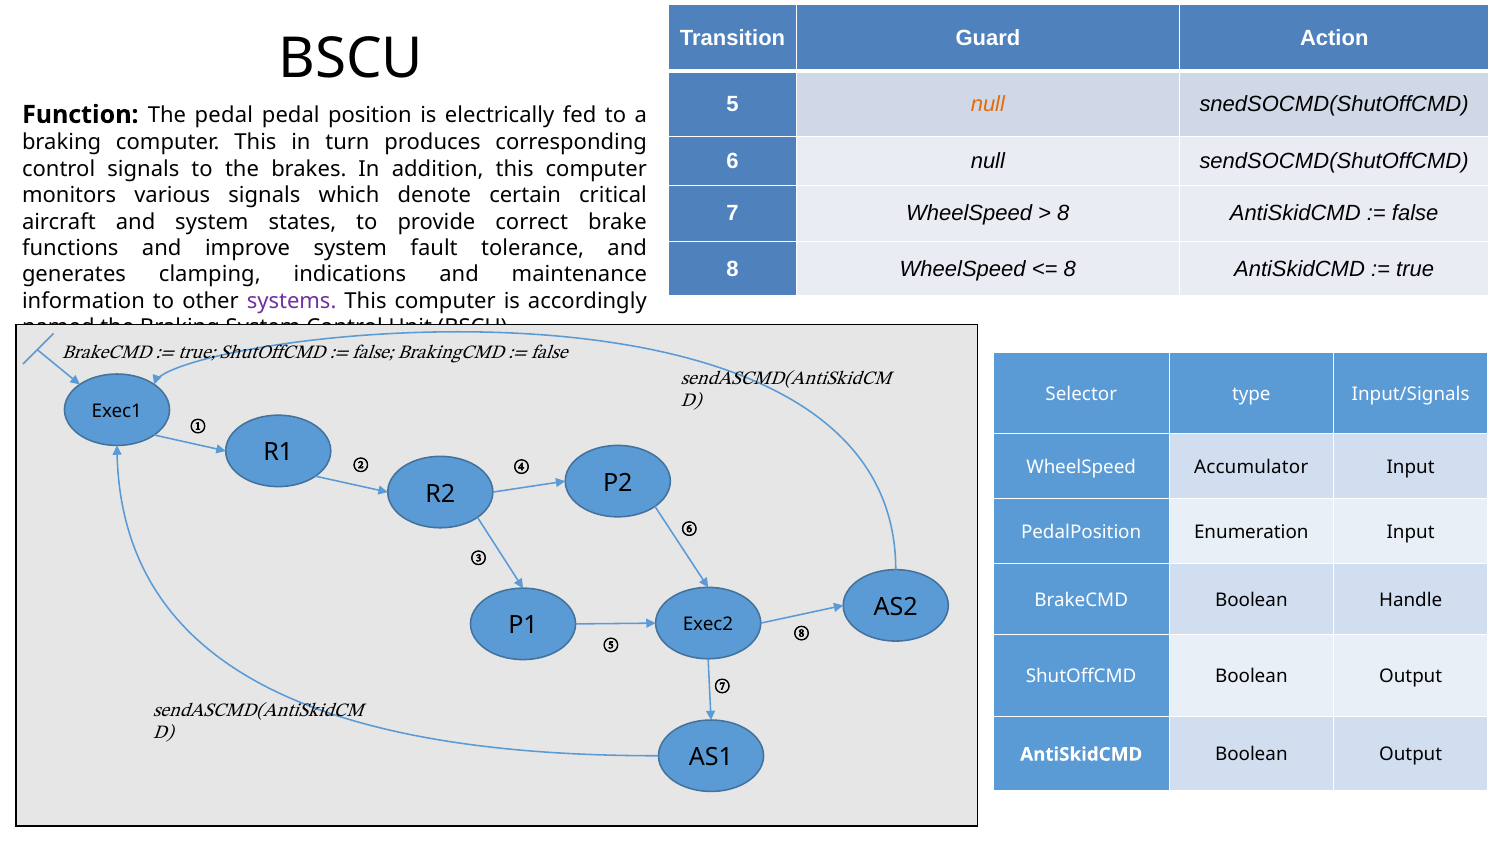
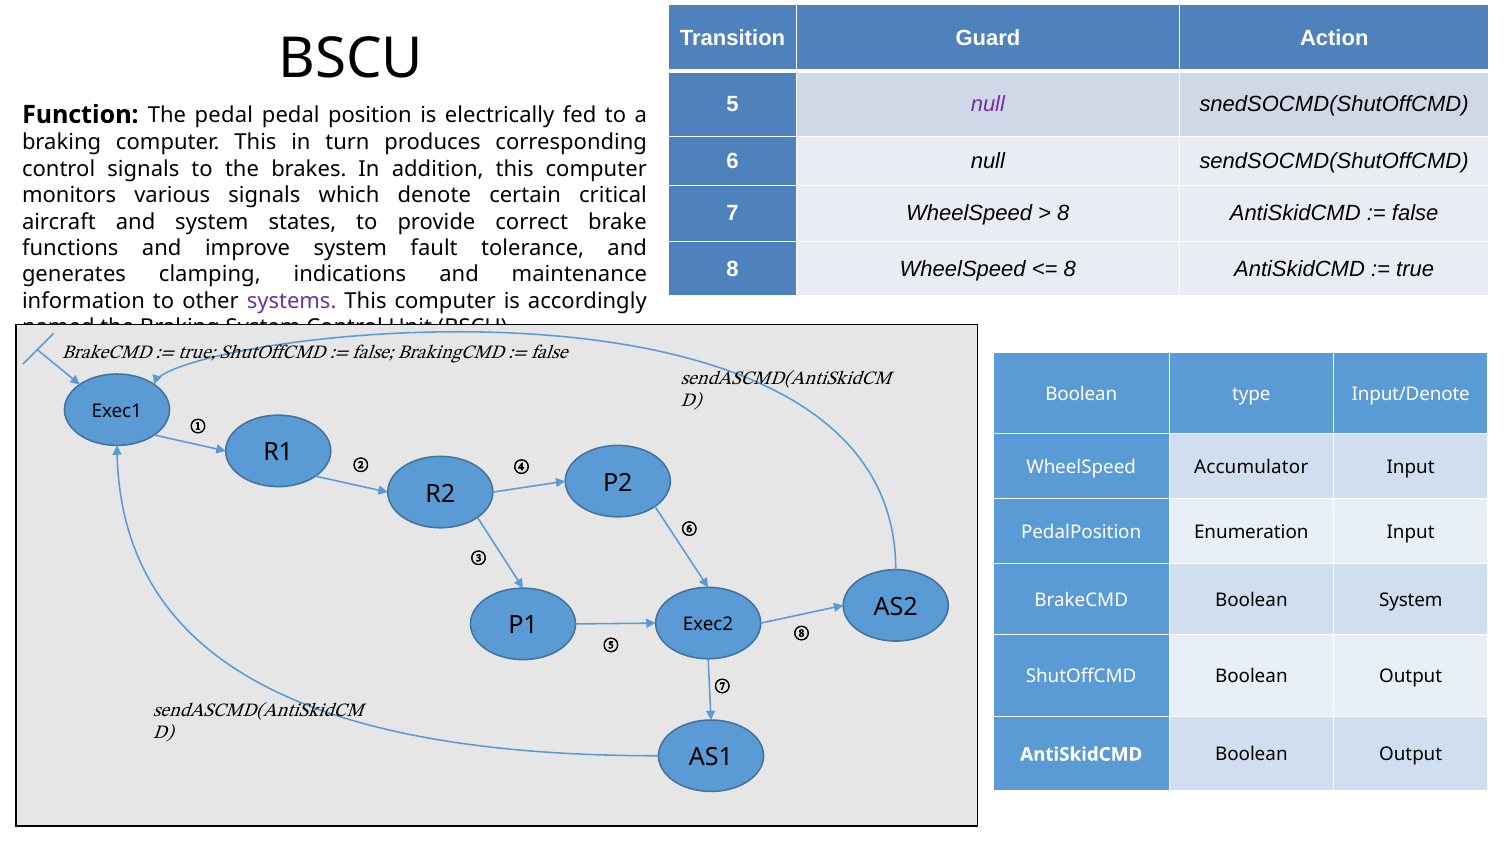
null colour: orange -> purple (988, 104)
Selector: Selector -> Boolean (1081, 394)
Input/Signals: Input/Signals -> Input/Denote (1411, 394)
Boolean Handle: Handle -> System (1411, 600)
